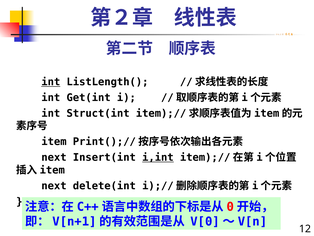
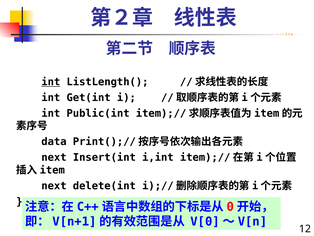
Struct(int: Struct(int -> Public(int (98, 113)
item: item -> data (54, 141)
i,int underline: present -> none (158, 157)
